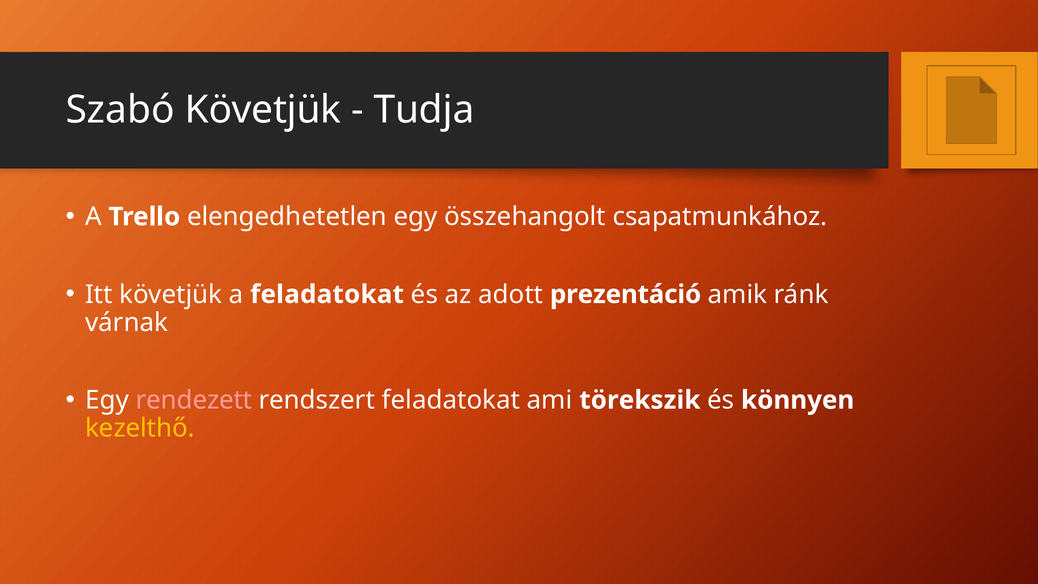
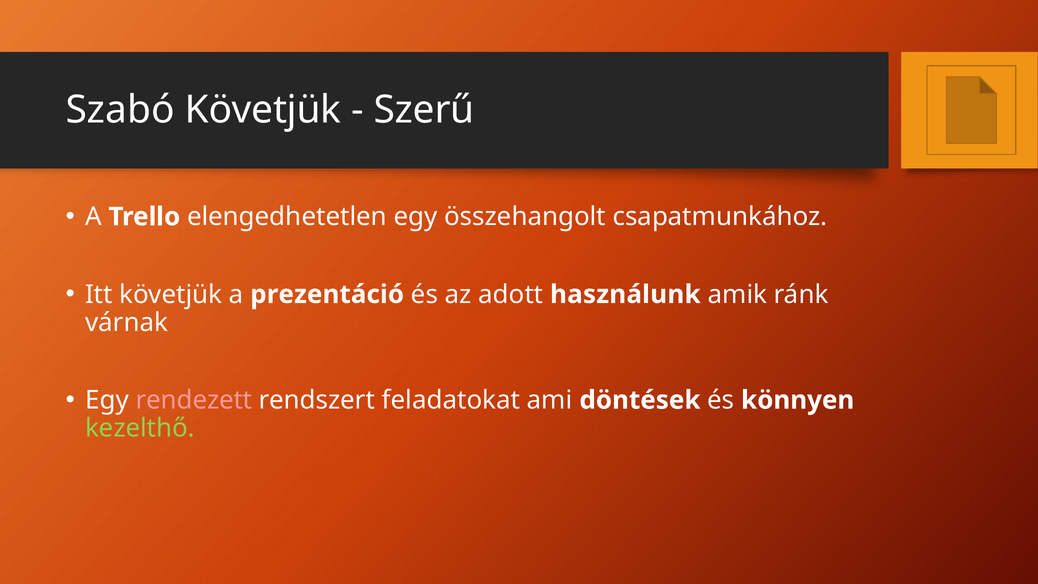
Tudja: Tudja -> Szerű (424, 110)
a feladatokat: feladatokat -> prezentáció (327, 294)
prezentáció: prezentáció -> használunk (625, 294)
törekszik: törekszik -> döntések (640, 400)
kezelthő colour: yellow -> light green (140, 428)
